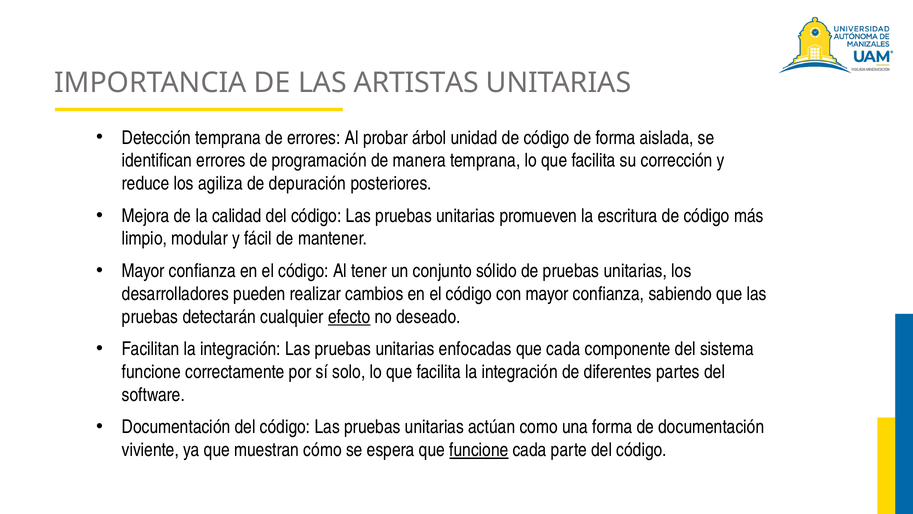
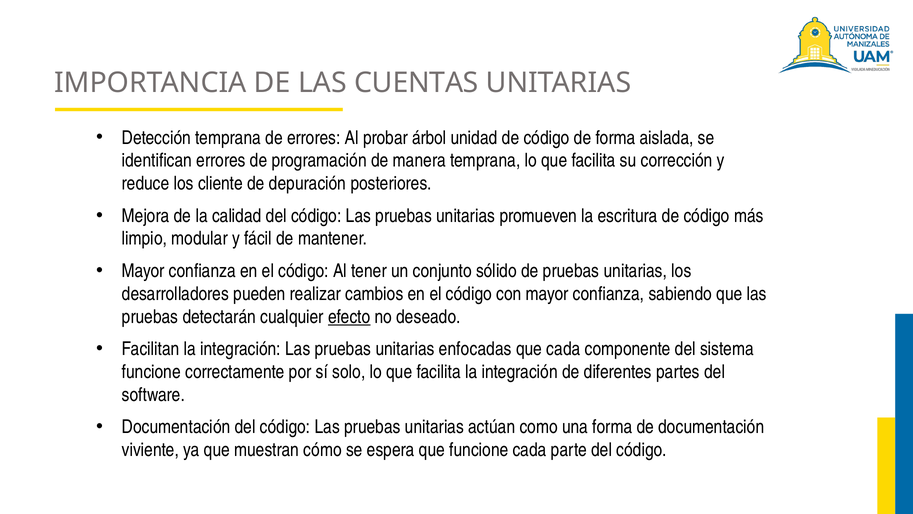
ARTISTAS: ARTISTAS -> CUENTAS (416, 83)
agiliza: agiliza -> cliente (220, 183)
funcione underline: present -> none (479, 450)
